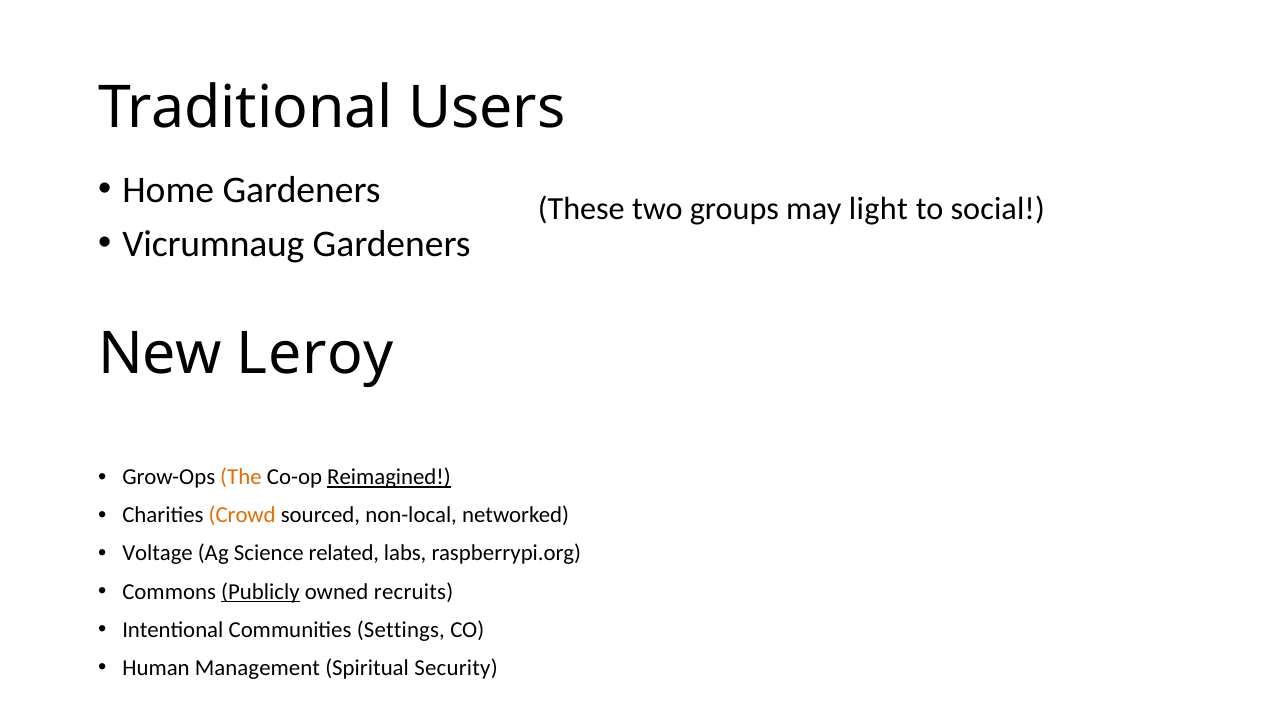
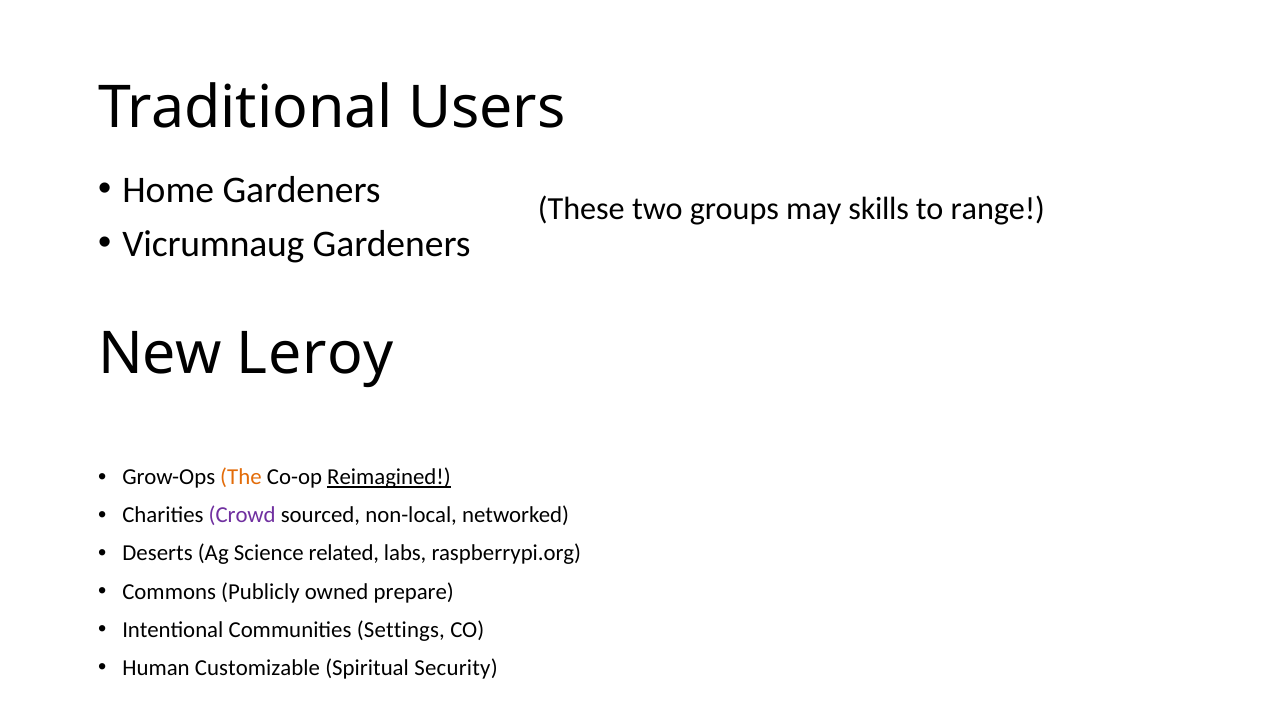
light: light -> skills (879, 209)
social: social -> range (998, 209)
Crowd colour: orange -> purple (242, 516)
Voltage: Voltage -> Deserts (158, 554)
Publicly underline: present -> none (260, 592)
recruits: recruits -> prepare (414, 592)
Management: Management -> Customizable (257, 668)
